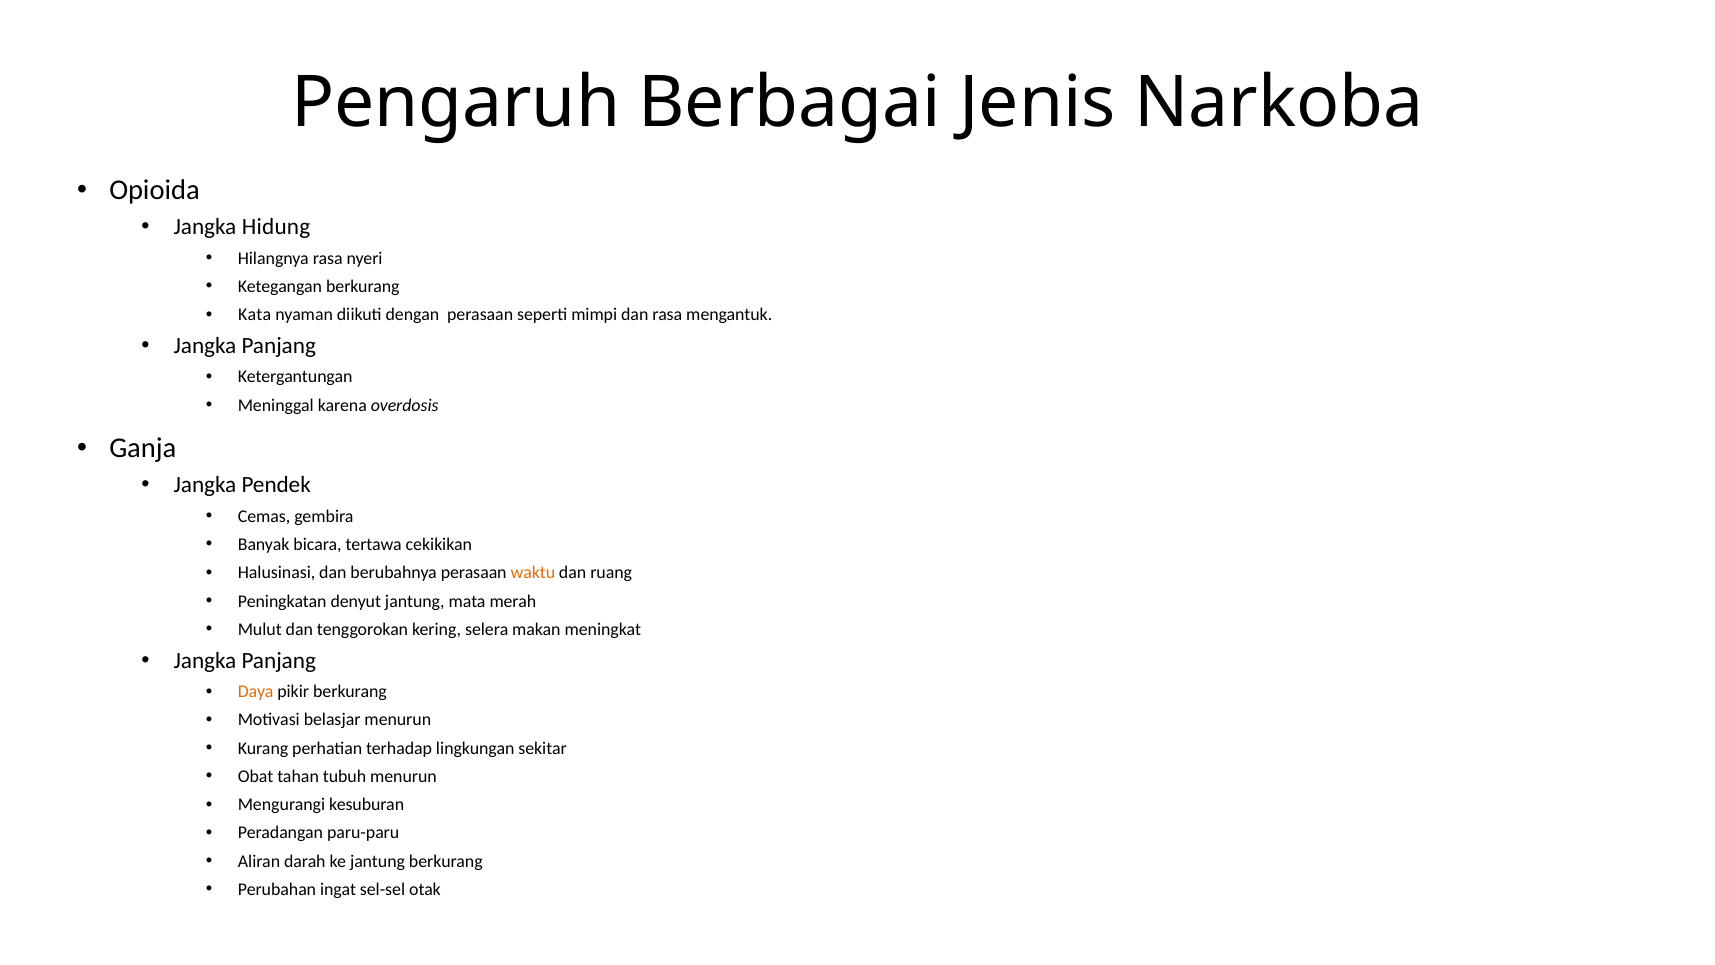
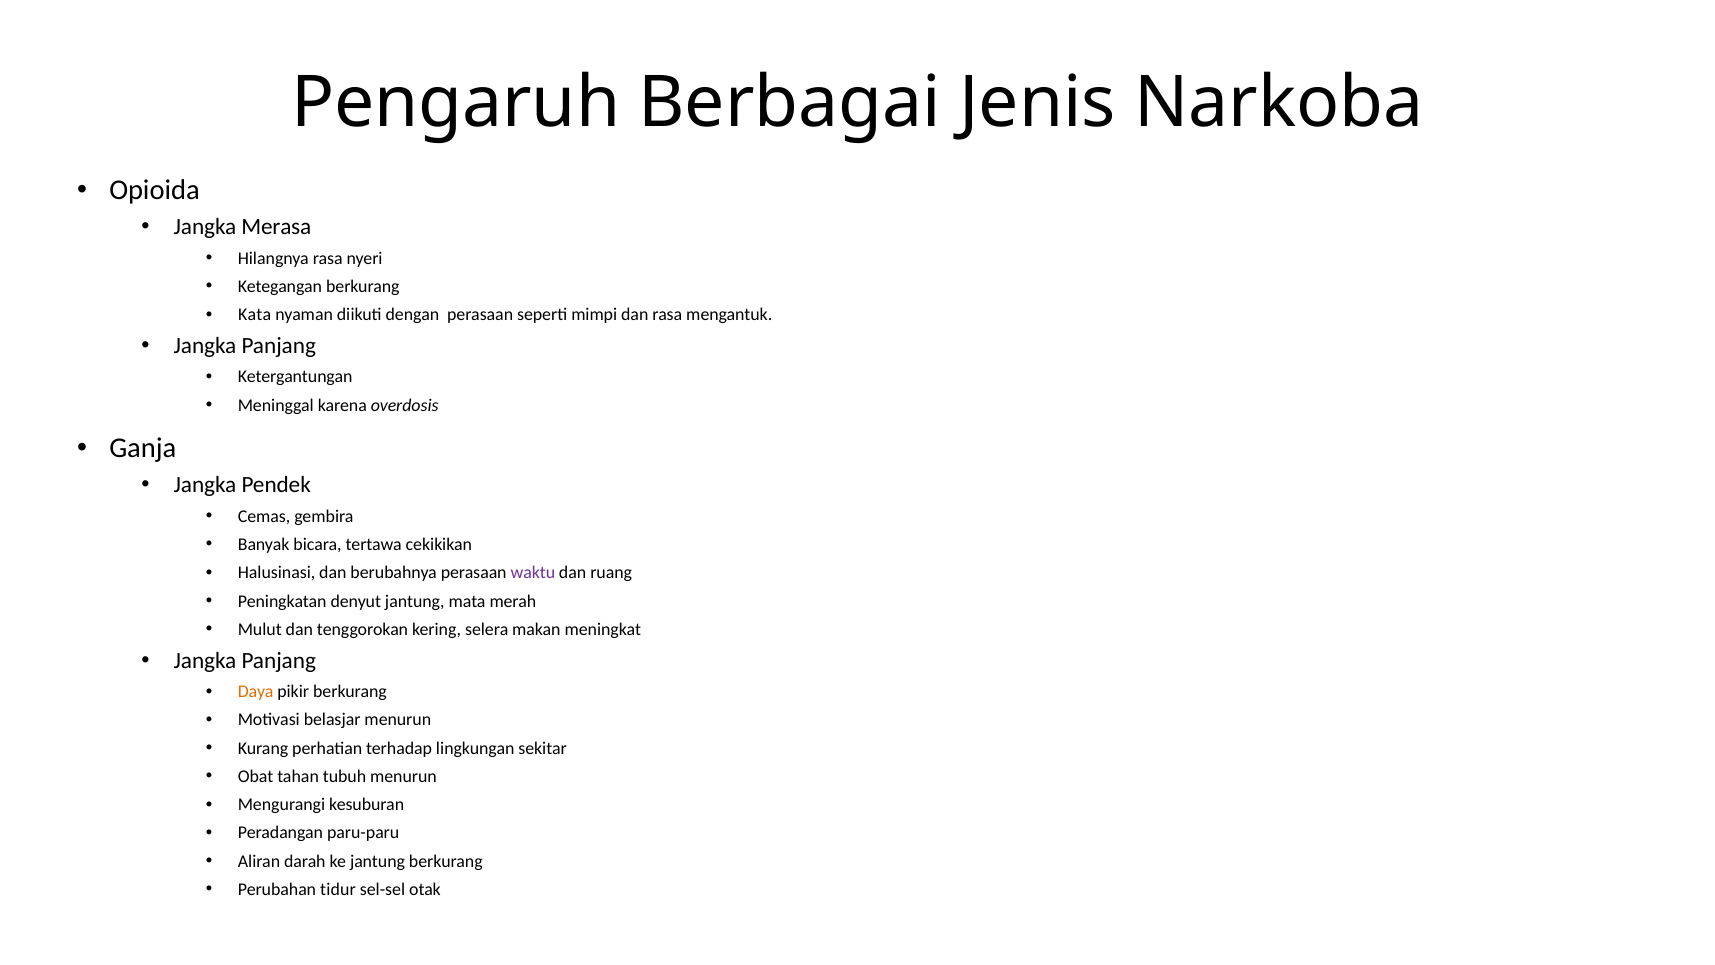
Hidung: Hidung -> Merasa (276, 227)
waktu colour: orange -> purple (533, 573)
ingat: ingat -> tidur (338, 889)
